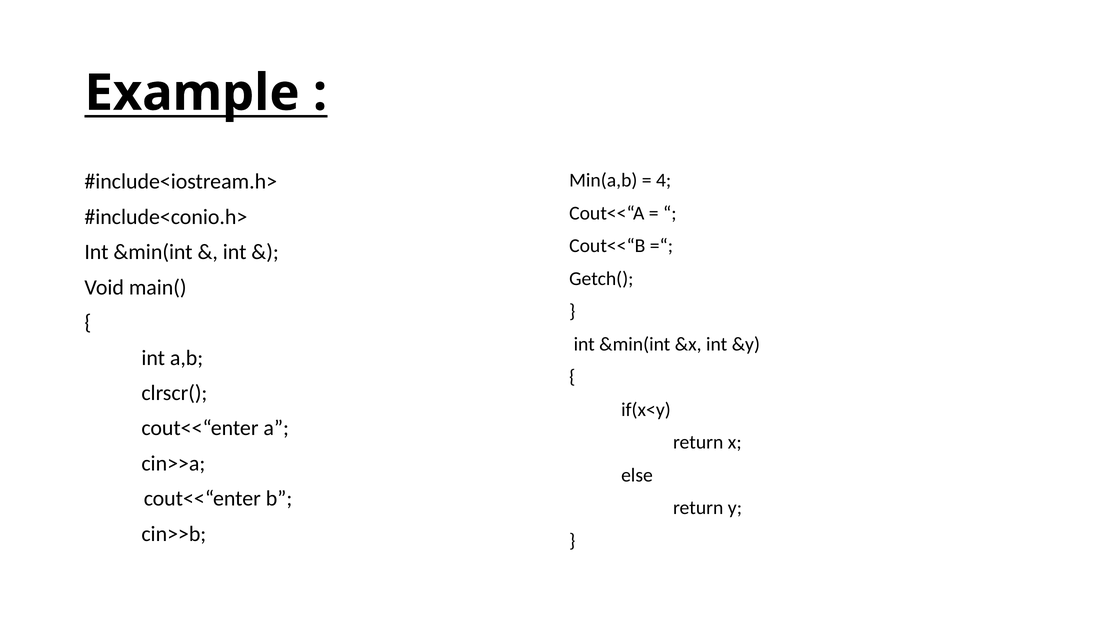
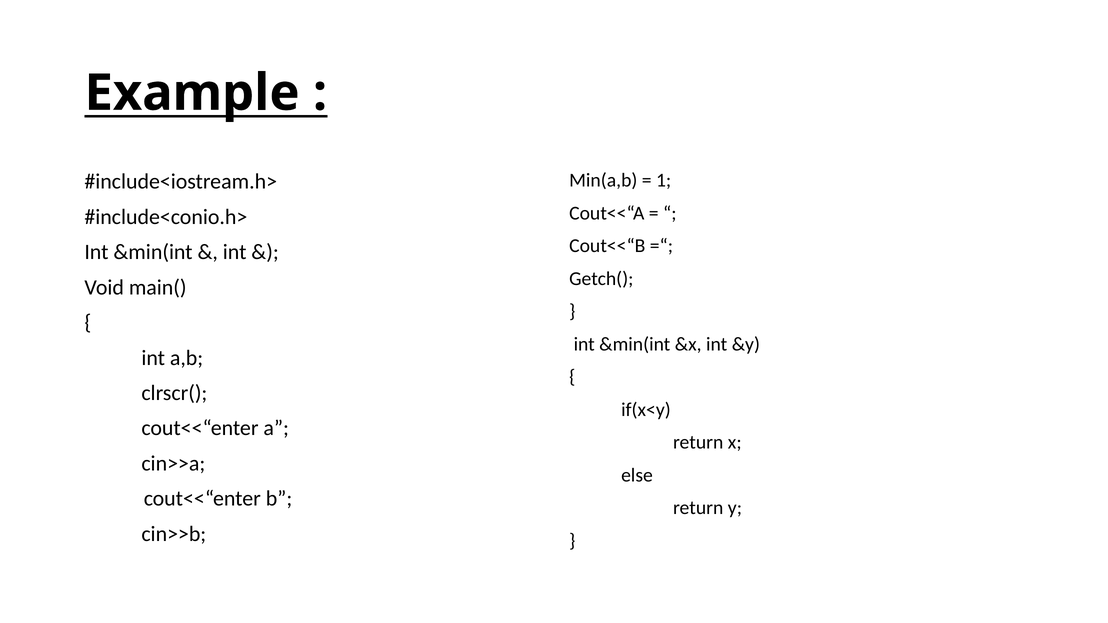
4: 4 -> 1 (664, 181)
